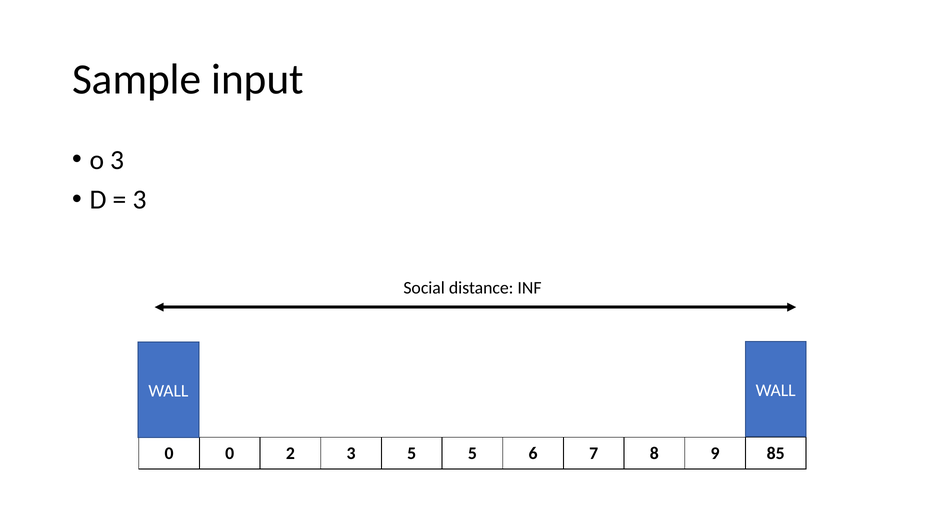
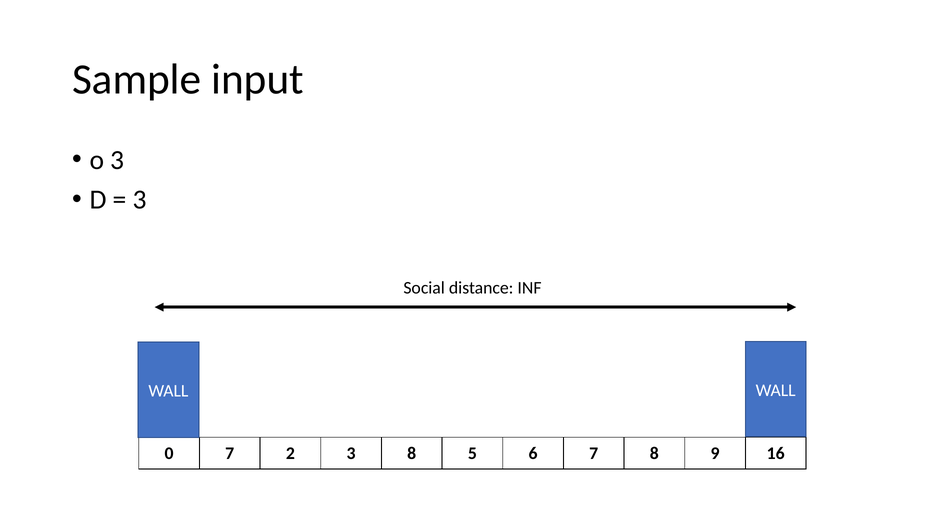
0 0: 0 -> 7 (230, 453)
3 5: 5 -> 8 (412, 453)
85: 85 -> 16 (776, 453)
